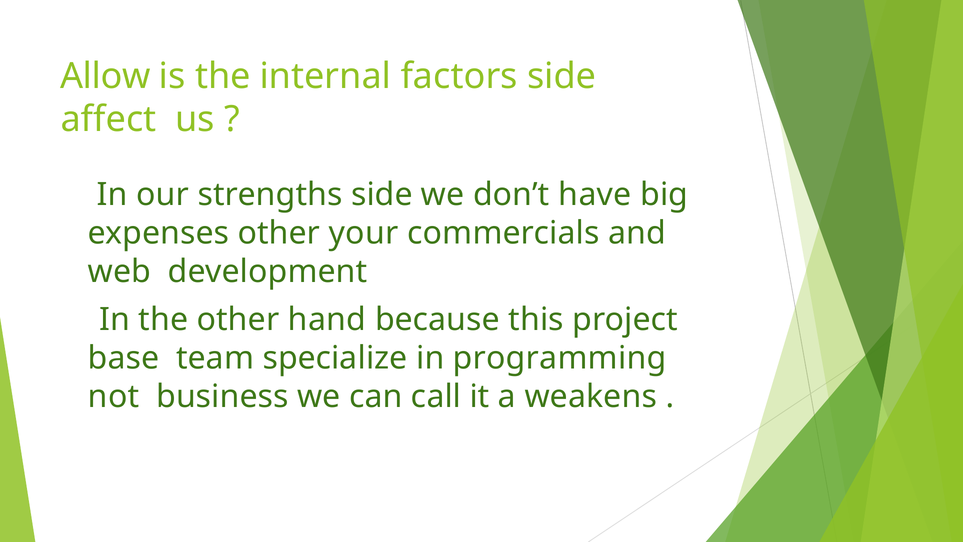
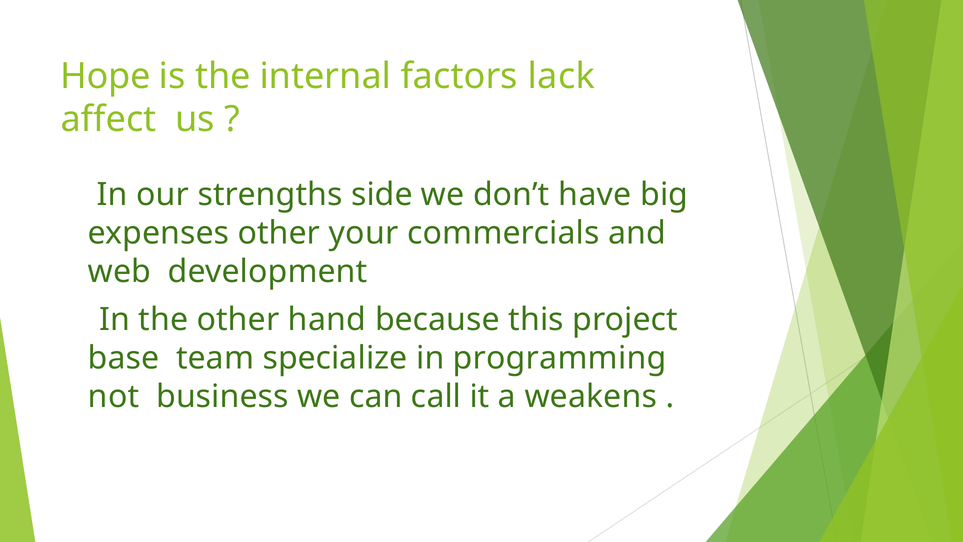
Allow: Allow -> Hope (105, 76)
factors side: side -> lack (561, 76)
